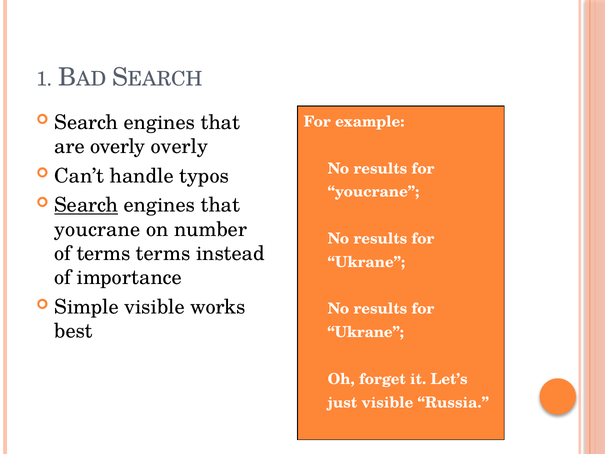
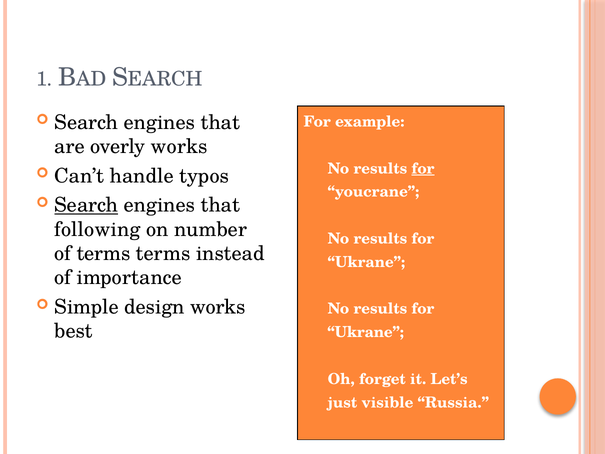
overly overly: overly -> works (179, 147)
for underline: none -> present (423, 168)
youcrane: youcrane -> following (97, 229)
Simple visible: visible -> design (155, 307)
